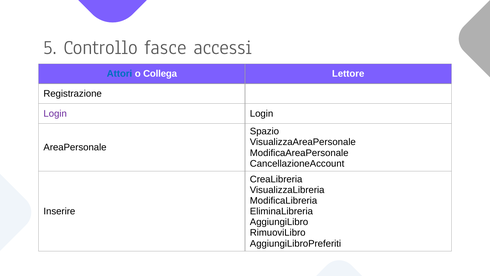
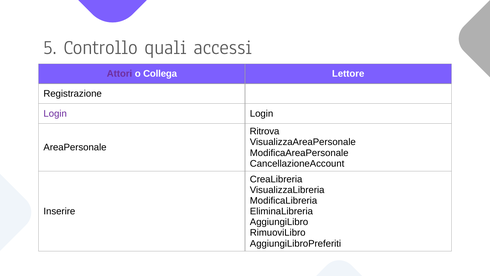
fasce: fasce -> quali (166, 48)
Attori colour: blue -> purple (119, 74)
Spazio: Spazio -> Ritrova (265, 131)
